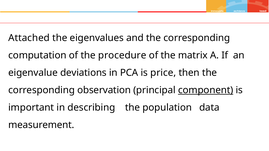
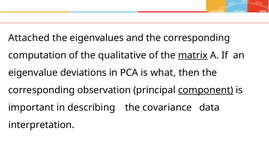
procedure: procedure -> qualitative (122, 55)
matrix underline: none -> present (193, 55)
price: price -> what (163, 73)
population: population -> covariance (167, 108)
measurement: measurement -> interpretation (41, 125)
